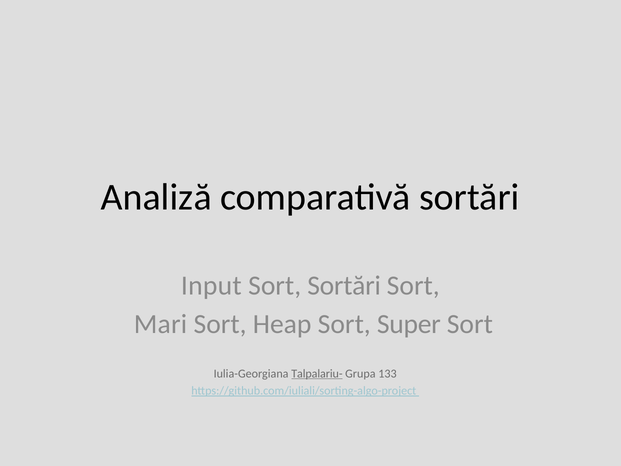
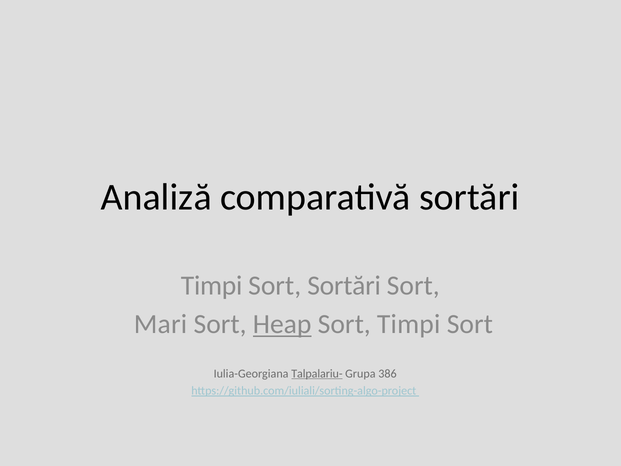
Input: Input -> Timpi (212, 286)
Heap underline: none -> present (282, 324)
Sort Super: Super -> Timpi (409, 324)
133: 133 -> 386 (387, 373)
